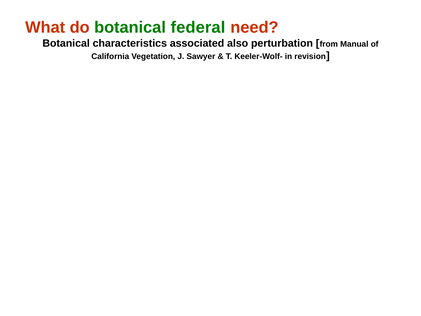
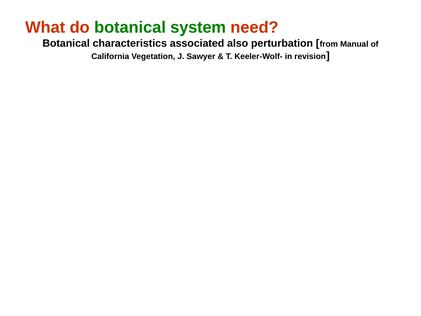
federal: federal -> system (198, 27)
